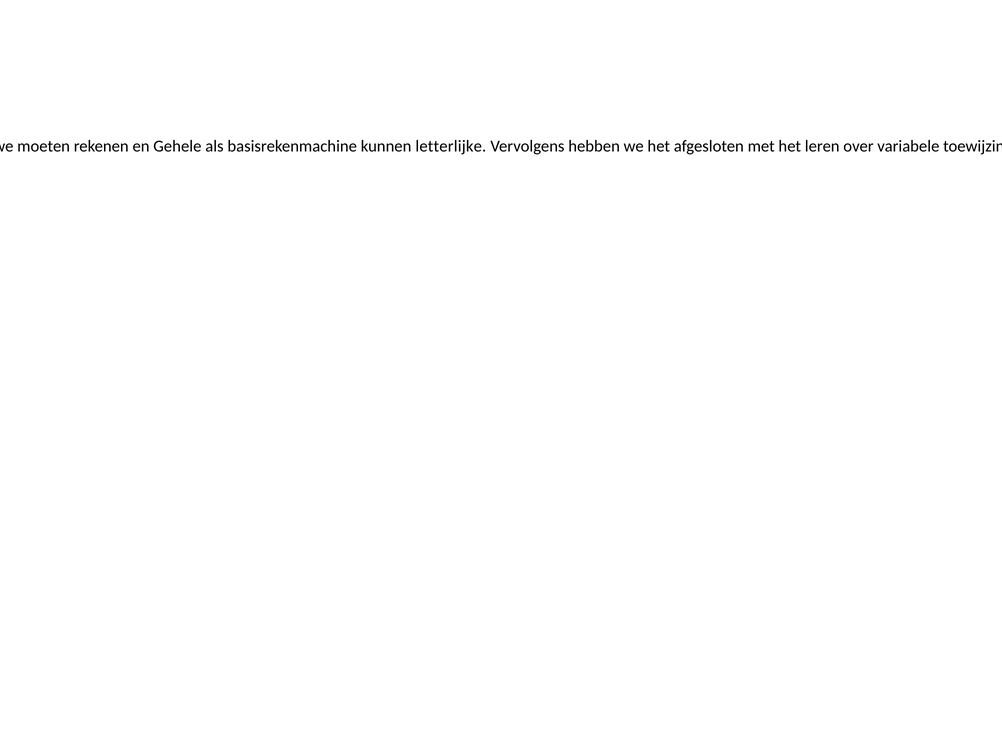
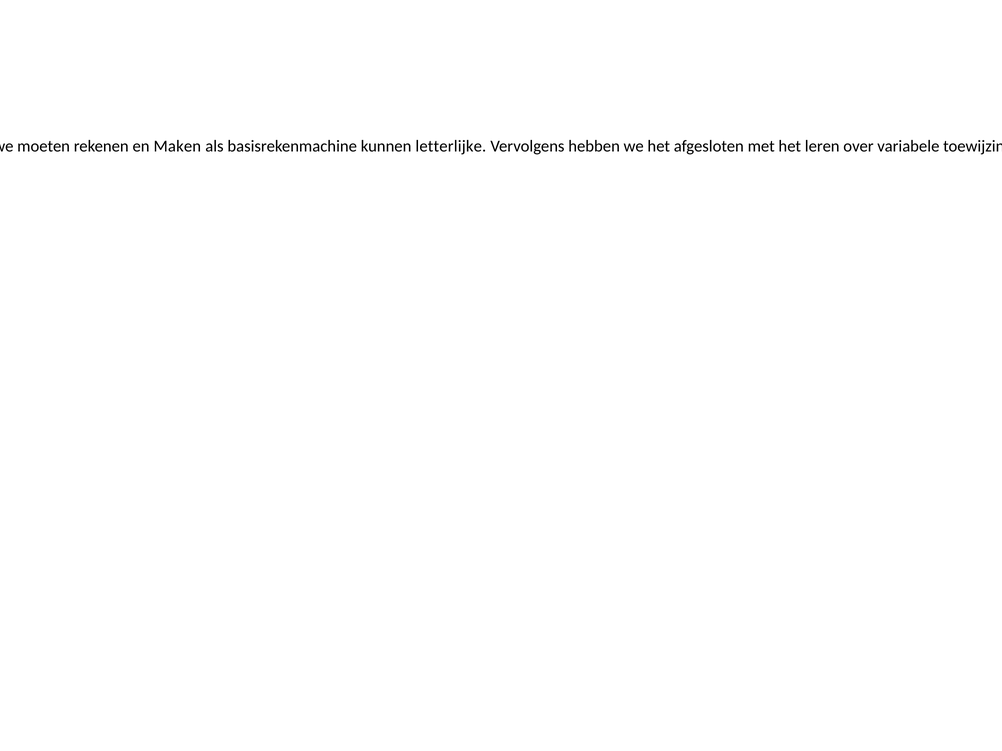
Gehele: Gehele -> Maken (177, 146)
